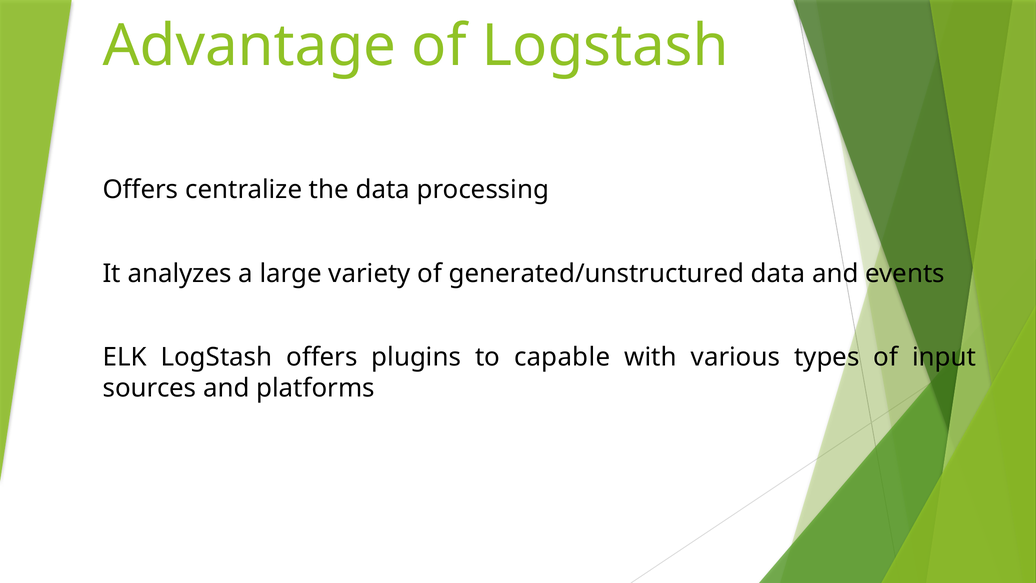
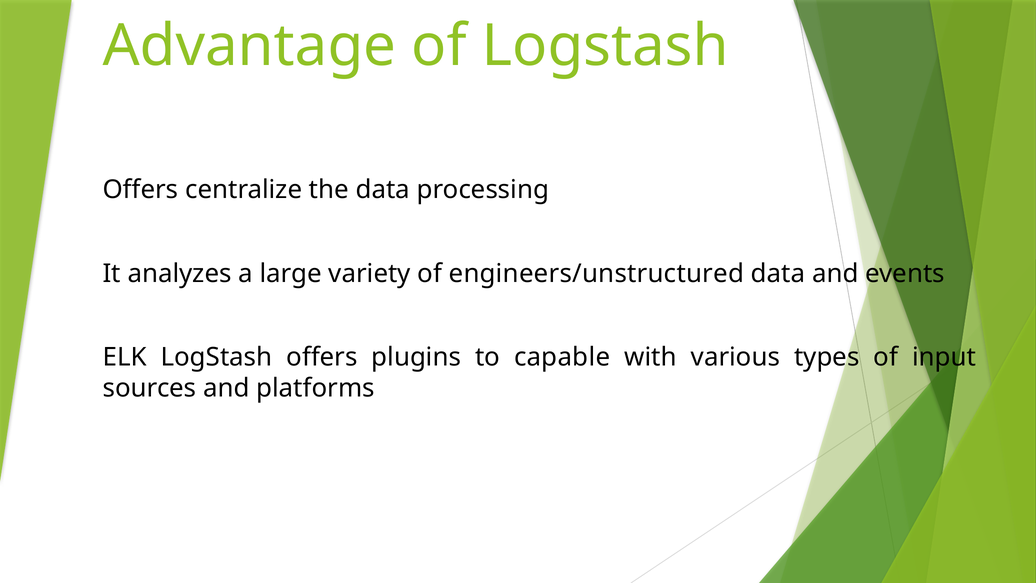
generated/unstructured: generated/unstructured -> engineers/unstructured (596, 273)
